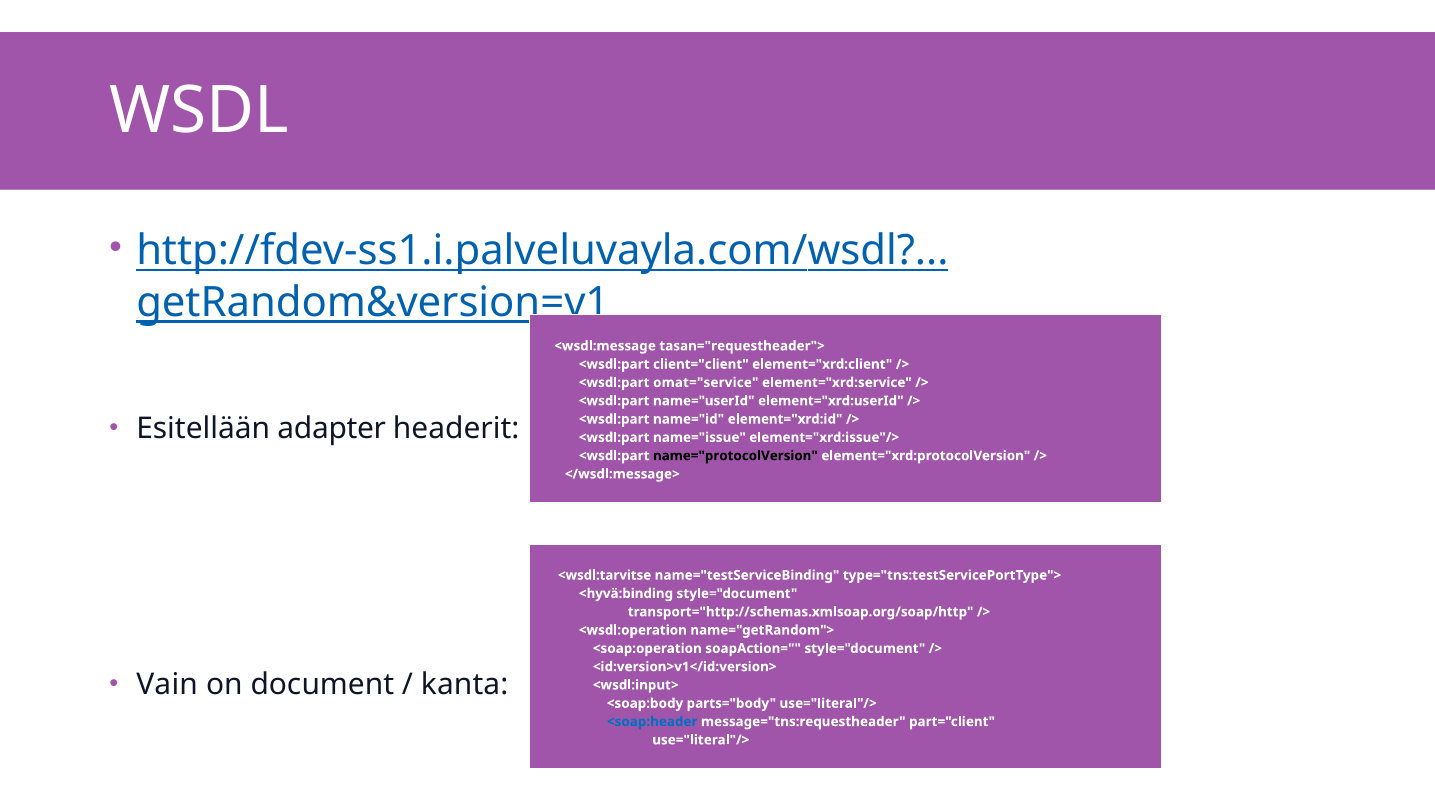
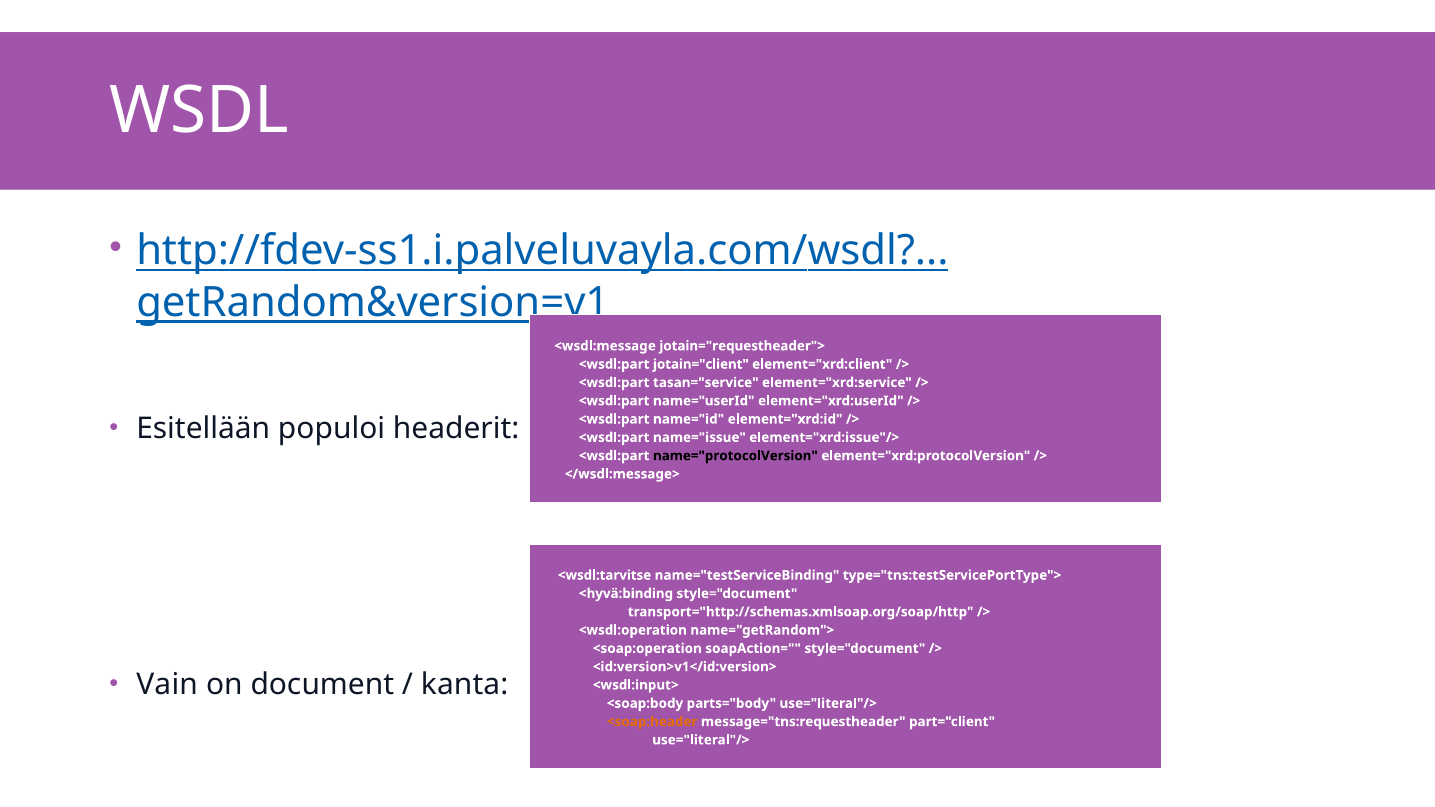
tasan="requestheader">: tasan="requestheader"> -> jotain="requestheader"> (742, 346)
client="client: client="client -> jotain="client (701, 364)
omat="service: omat="service -> tasan="service (706, 383)
adapter: adapter -> populoi (332, 429)
<soap:header colour: blue -> orange (652, 722)
